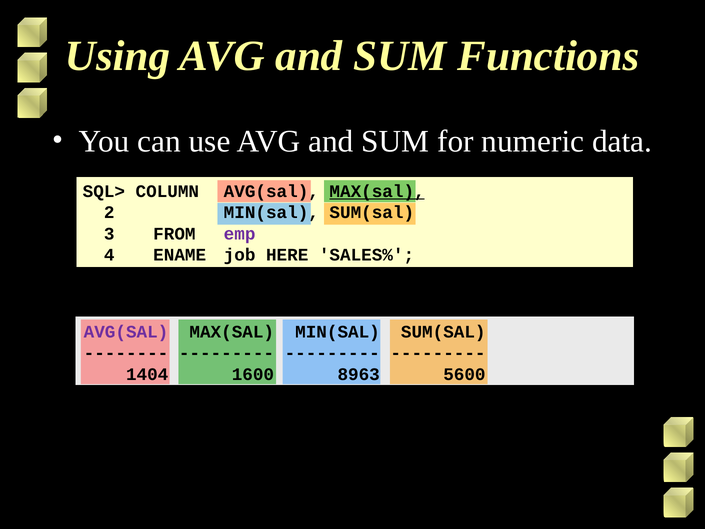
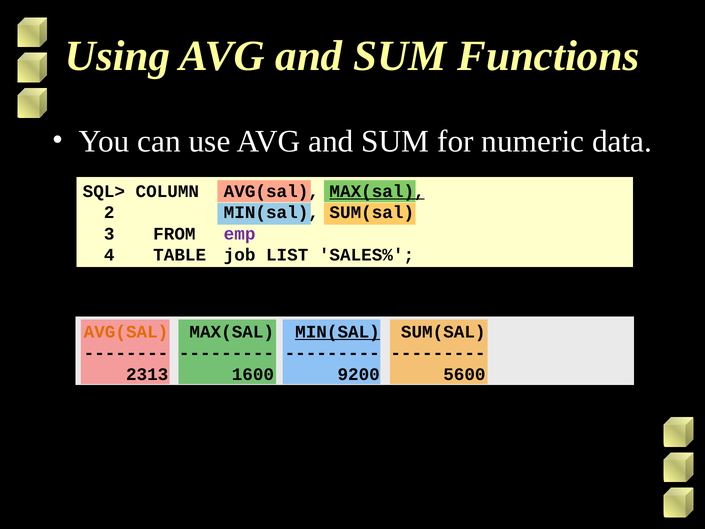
ENAME: ENAME -> TABLE (180, 255)
HERE: HERE -> LIST (287, 255)
AVG(SAL colour: purple -> orange (126, 332)
MIN(SAL underline: none -> present (338, 332)
1404: 1404 -> 2313 (147, 374)
8963: 8963 -> 9200 (359, 374)
